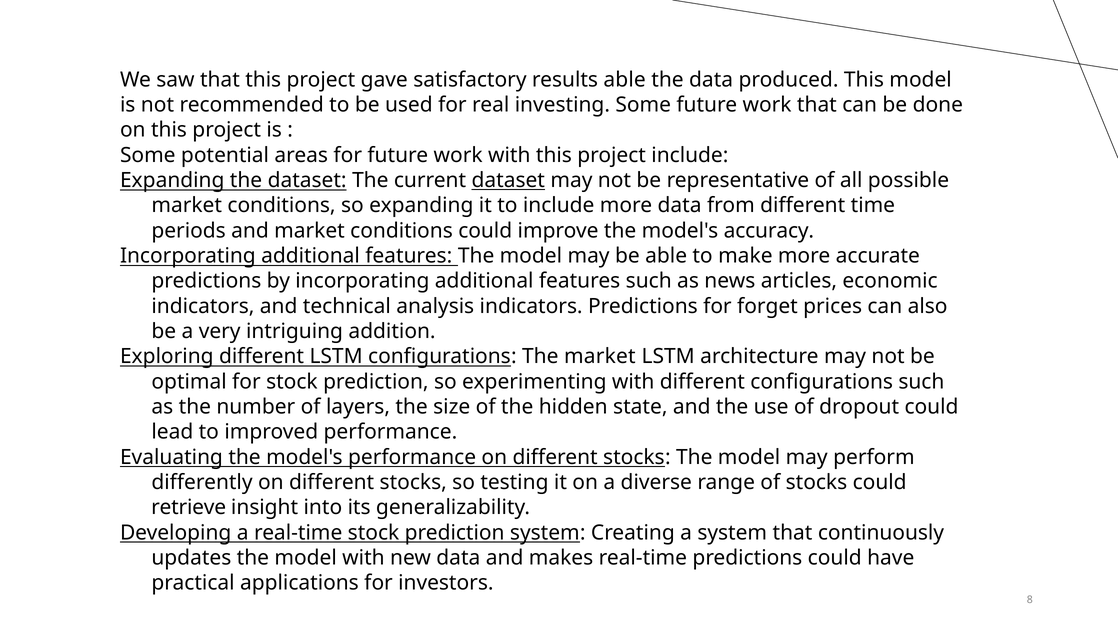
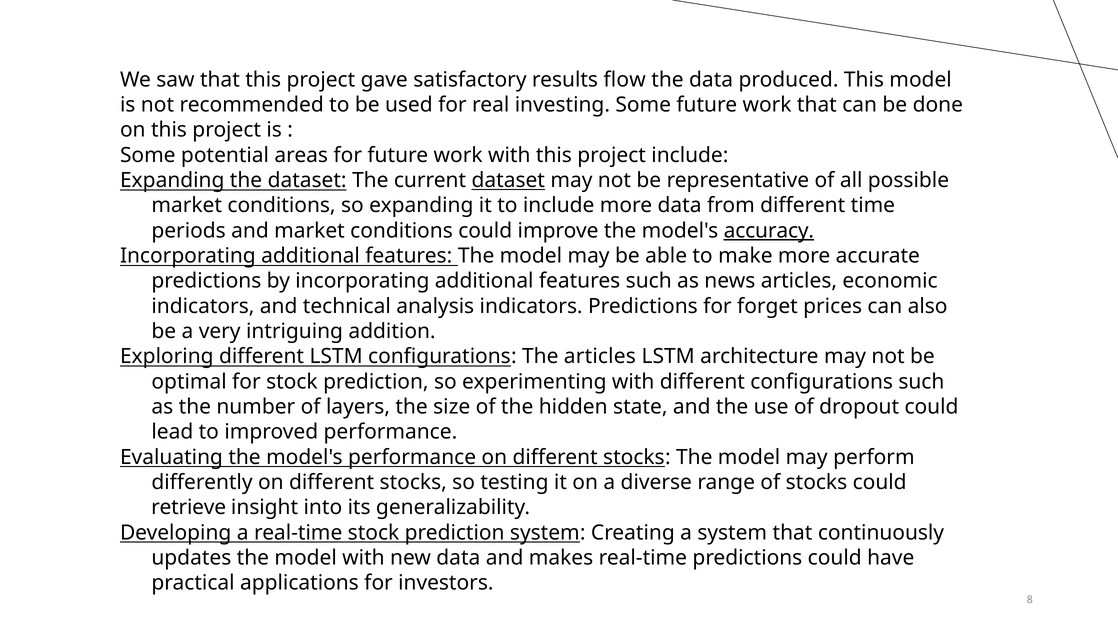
results able: able -> flow (625, 80)
accuracy underline: none -> present (769, 231)
The market: market -> articles (600, 356)
